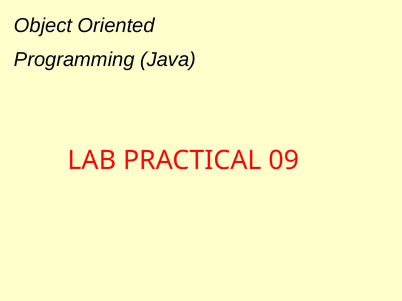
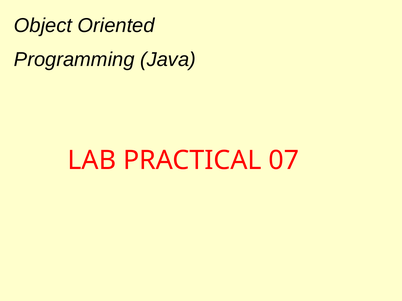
09: 09 -> 07 (284, 161)
